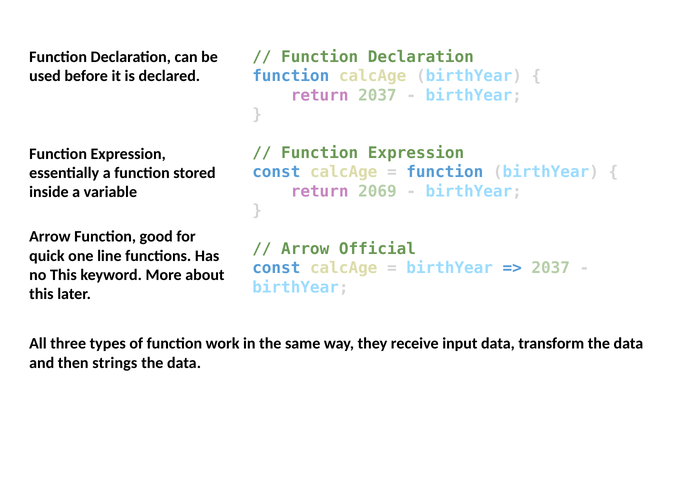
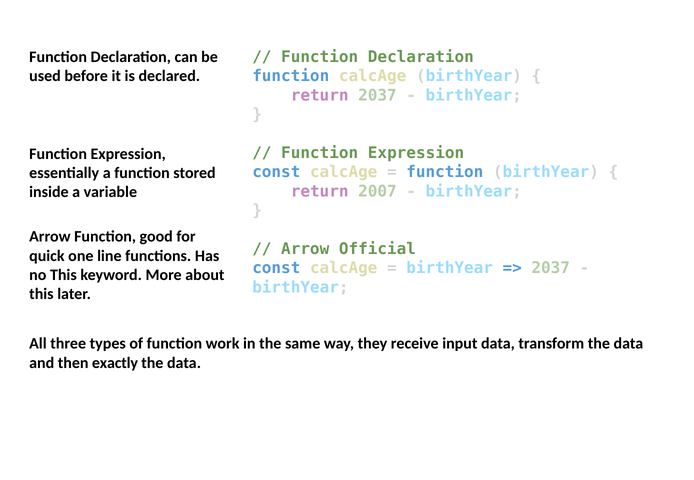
2069: 2069 -> 2007 (377, 191)
strings: strings -> exactly (115, 363)
